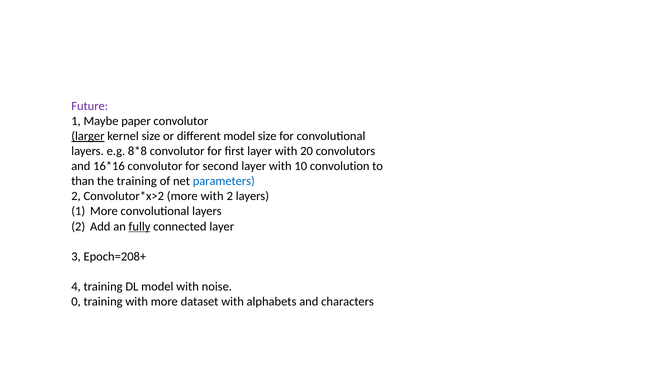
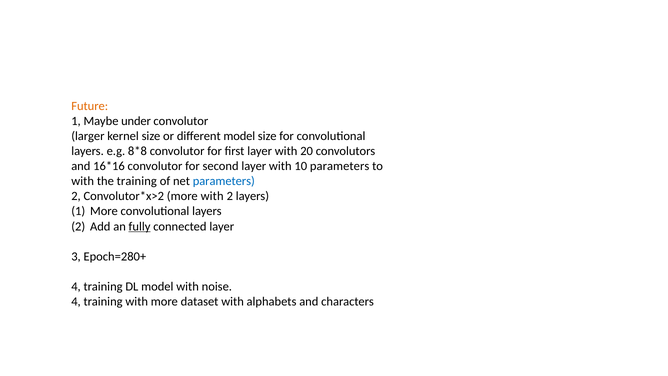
Future colour: purple -> orange (90, 106)
paper: paper -> under (136, 121)
larger underline: present -> none (88, 136)
10 convolution: convolution -> parameters (340, 166)
than: than -> with (83, 181)
Epoch=208+: Epoch=208+ -> Epoch=280+ (115, 256)
0: 0 -> 4 (76, 301)
